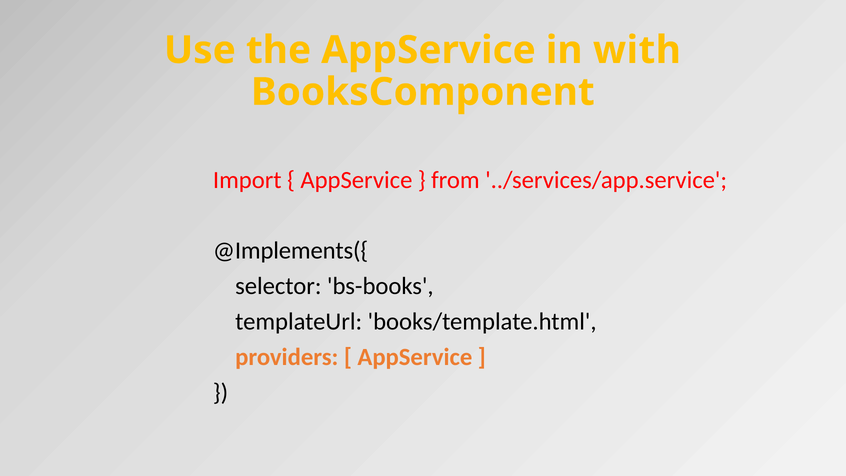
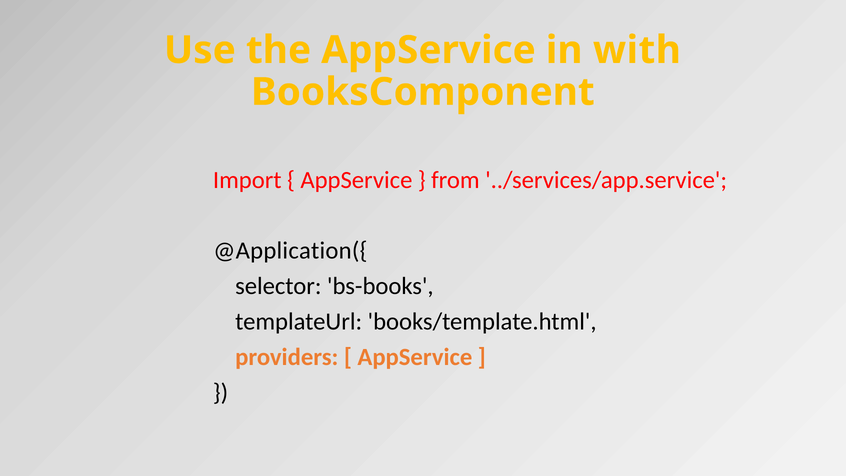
@Implements({: @Implements({ -> @Application({ (290, 251)
